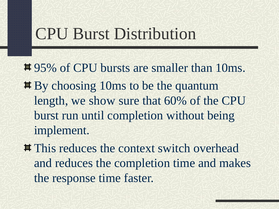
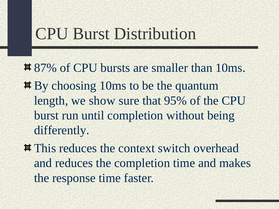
95%: 95% -> 87% (45, 68)
60%: 60% -> 95% (176, 101)
implement: implement -> differently (62, 130)
